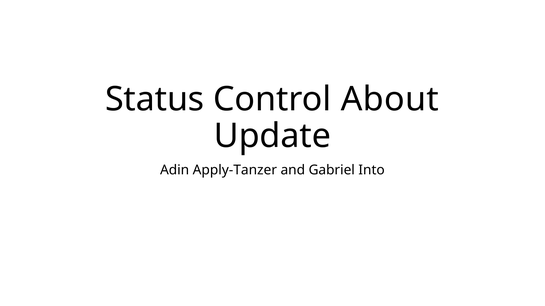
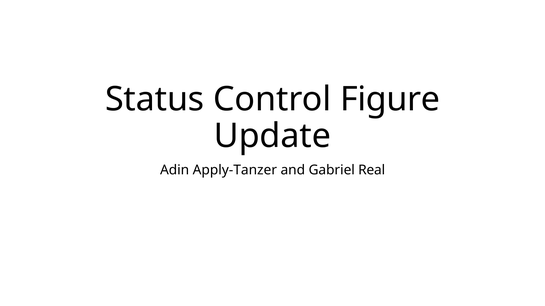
About: About -> Figure (390, 99)
Into: Into -> Real (372, 170)
